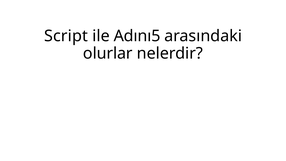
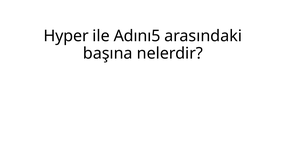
Script: Script -> Hyper (66, 36)
olurlar: olurlar -> başına (108, 53)
